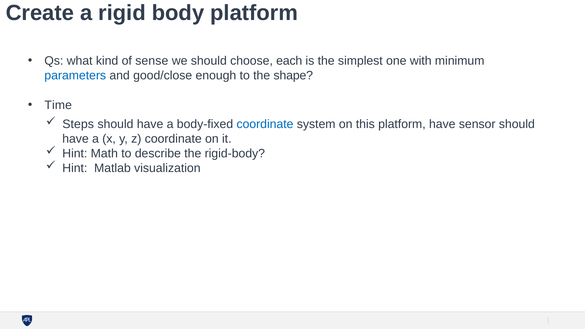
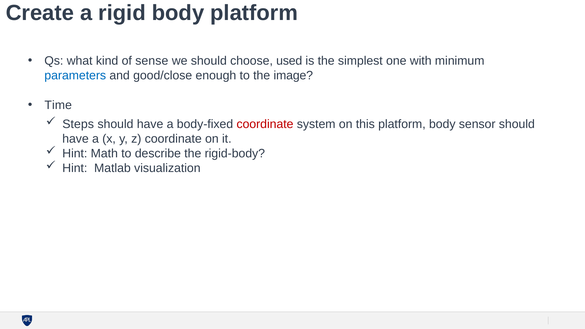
each: each -> used (289, 61)
shape: shape -> image (293, 76)
coordinate colour: blue -> red (265, 124)
platform have: have -> body (442, 124)
